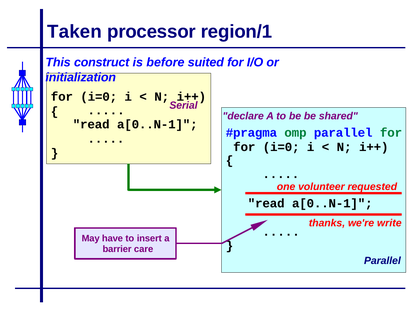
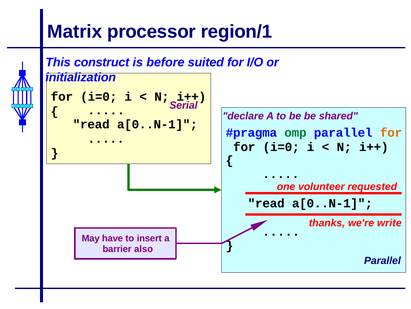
Taken: Taken -> Matrix (75, 32)
for colour: green -> orange (391, 133)
care: care -> also (144, 249)
